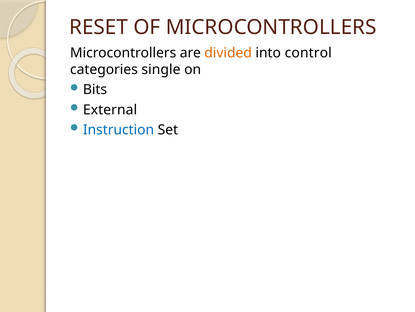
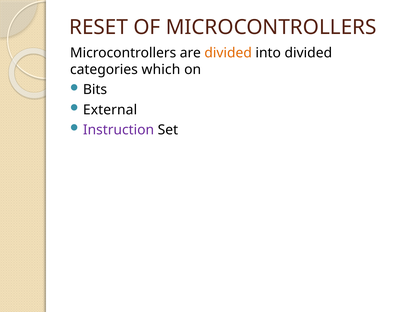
into control: control -> divided (308, 53)
single: single -> which (161, 69)
Instruction colour: blue -> purple (119, 130)
